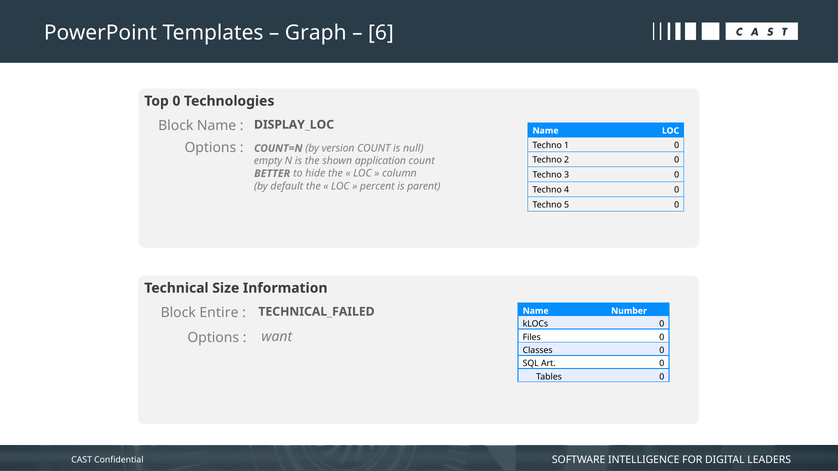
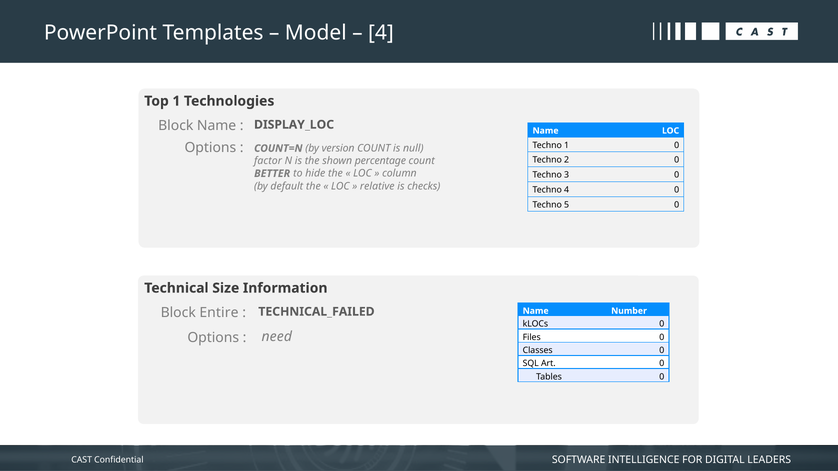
Graph: Graph -> Model (316, 33)
6: 6 -> 4 (381, 33)
Top 0: 0 -> 1 (176, 101)
empty: empty -> factor (268, 161)
application: application -> percentage (380, 161)
percent: percent -> relative (377, 186)
parent: parent -> checks (424, 186)
want: want -> need (277, 337)
